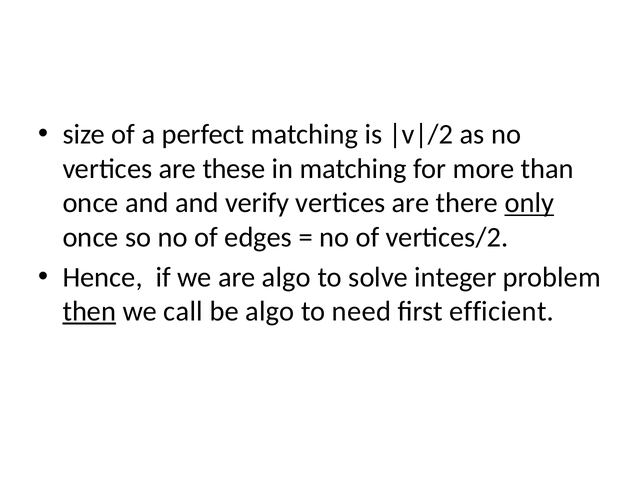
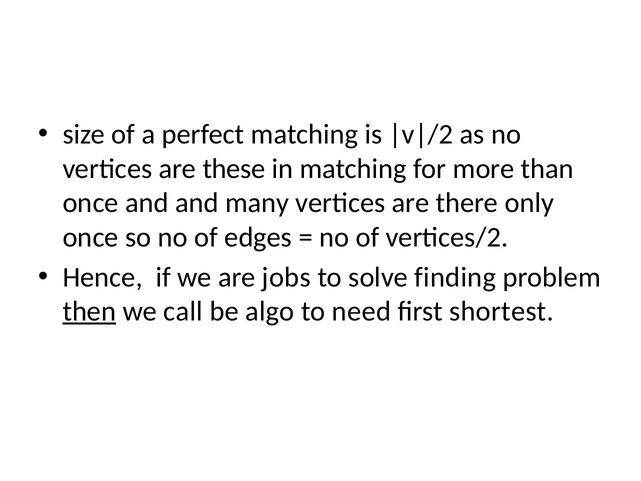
verify: verify -> many (257, 203)
only underline: present -> none (529, 203)
are algo: algo -> jobs (286, 277)
integer: integer -> finding (455, 277)
efficient: efficient -> shortest (502, 311)
